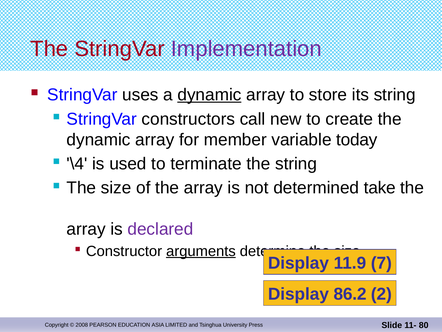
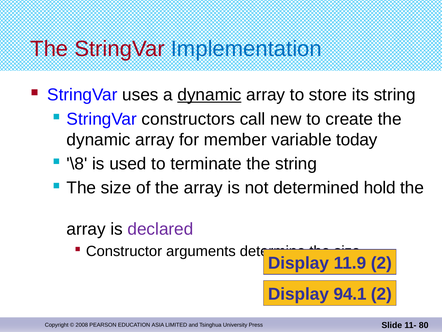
Implementation colour: purple -> blue (246, 49)
\4: \4 -> \8 (77, 164)
take: take -> hold (380, 188)
arguments underline: present -> none (201, 251)
11.9 7: 7 -> 2 (381, 263)
86.2: 86.2 -> 94.1 (350, 294)
